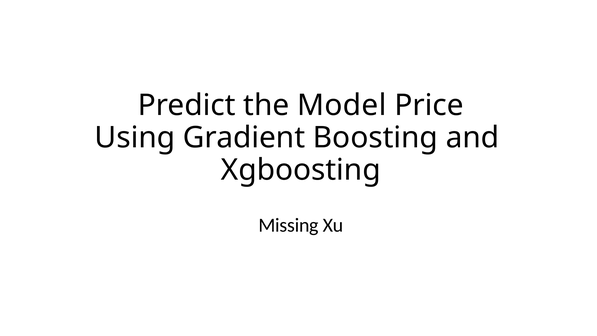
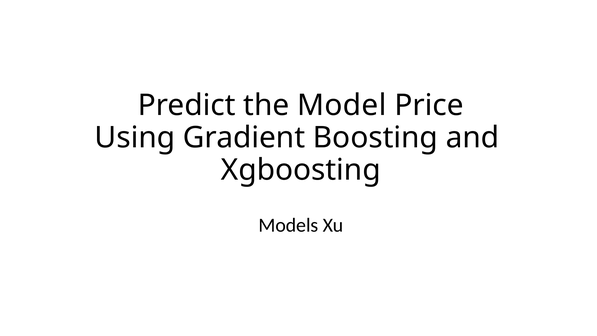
Missing: Missing -> Models (288, 225)
